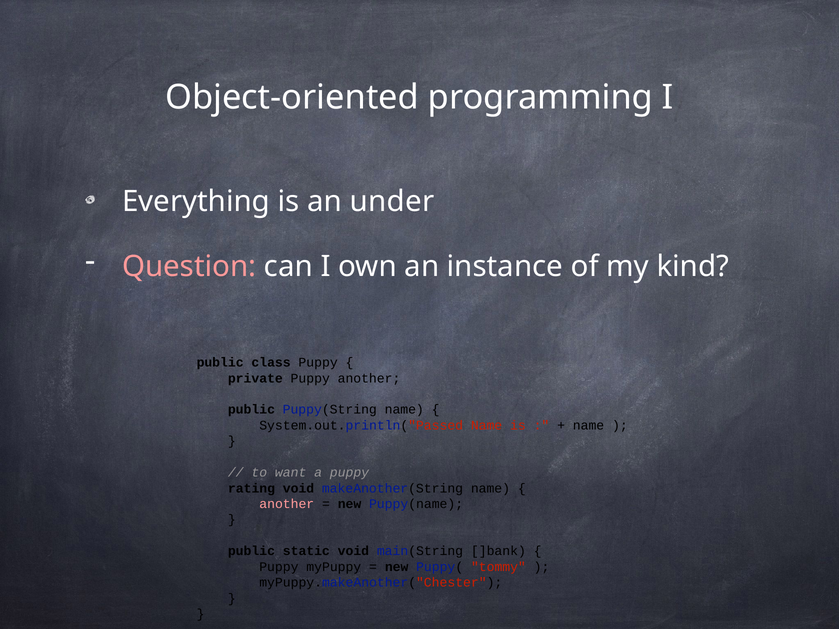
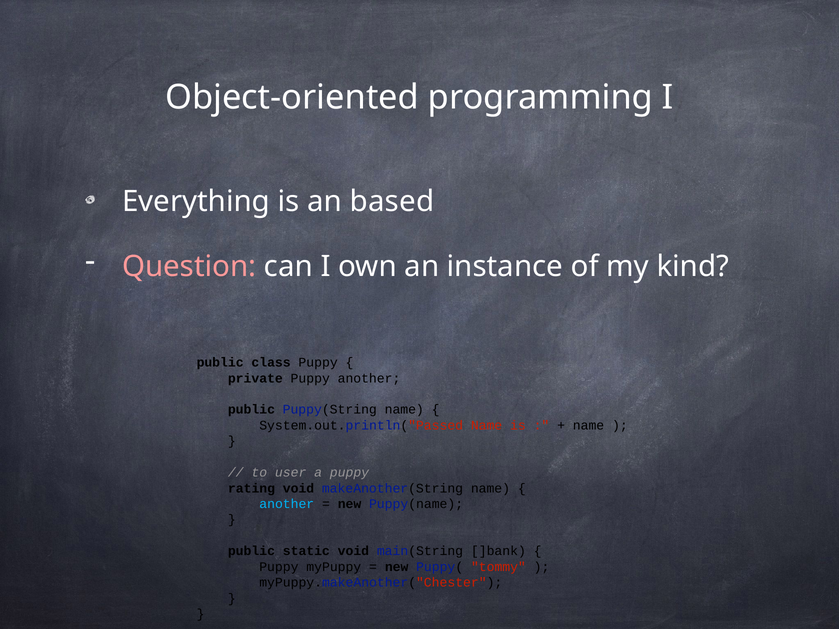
under: under -> based (392, 202)
want: want -> user (291, 473)
another colour: pink -> light blue (287, 504)
